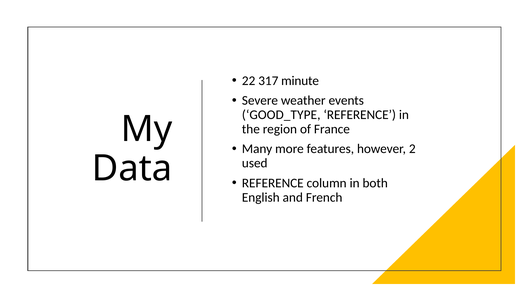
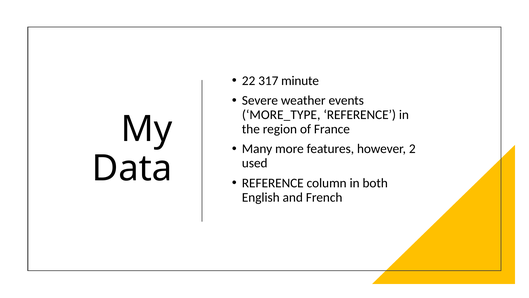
GOOD_TYPE: GOOD_TYPE -> MORE_TYPE (281, 115)
